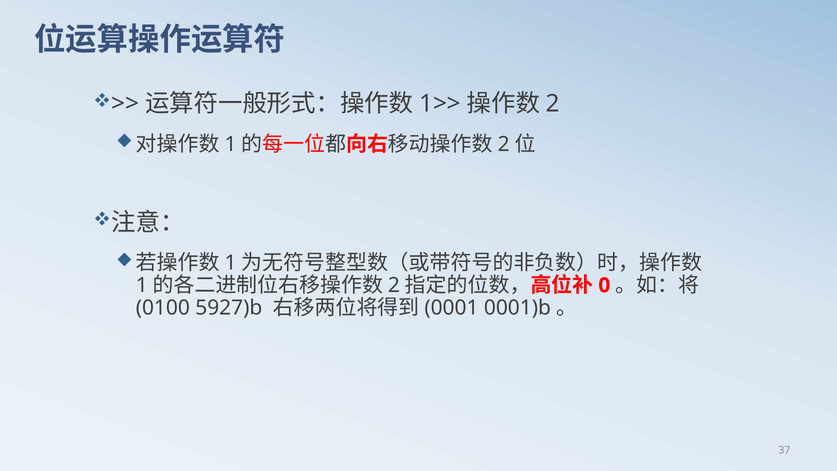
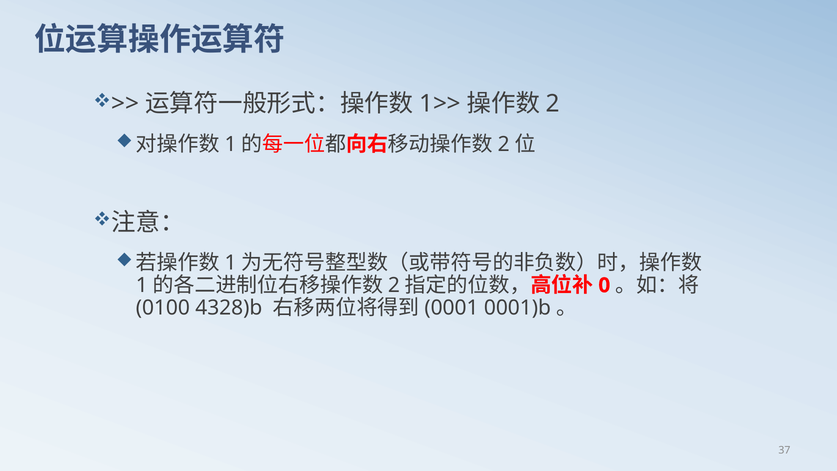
5927)b: 5927)b -> 4328)b (229, 308)
